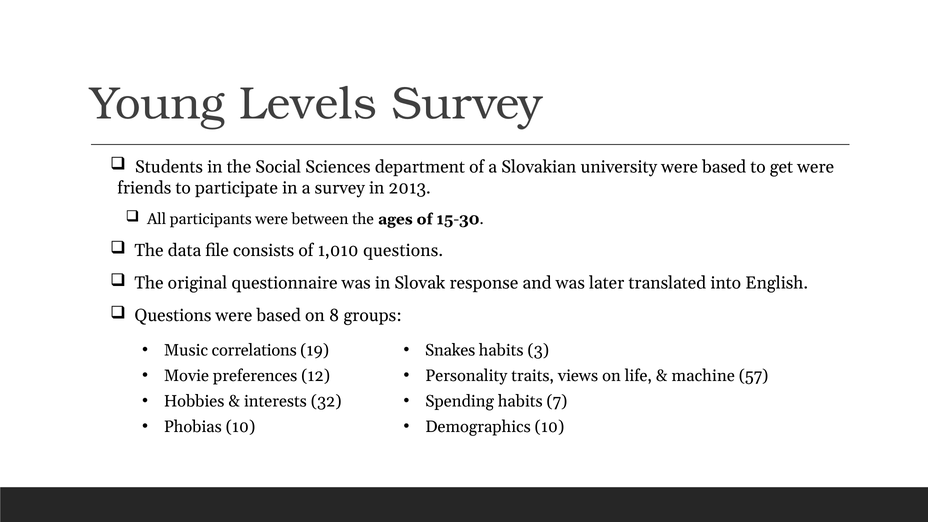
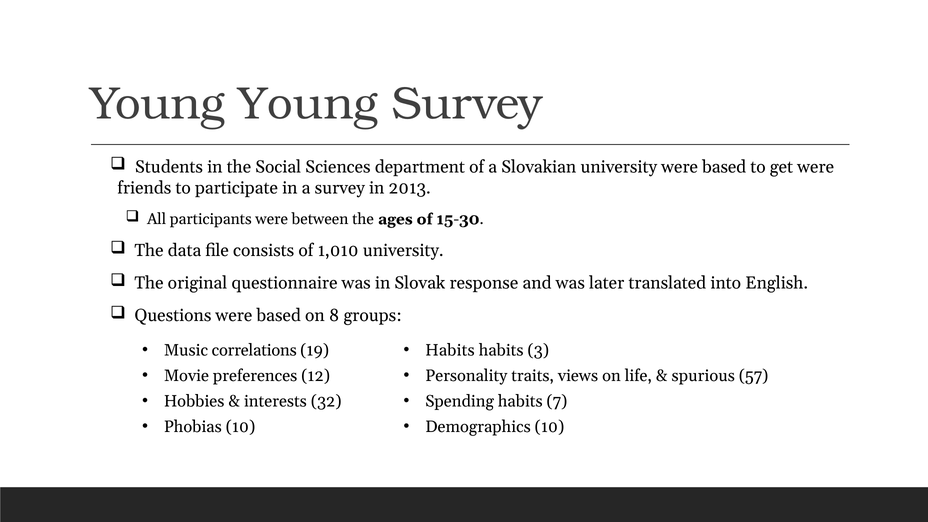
Young Levels: Levels -> Young (308, 104)
1,010 questions: questions -> university (403, 251)
Snakes: Snakes -> Habits (450, 350)
machine: machine -> spurious (703, 376)
